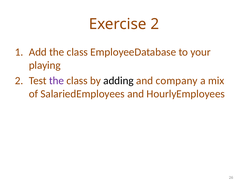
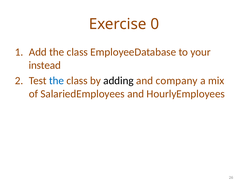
Exercise 2: 2 -> 0 (155, 24)
playing: playing -> instead (45, 65)
the colour: purple -> blue (57, 81)
